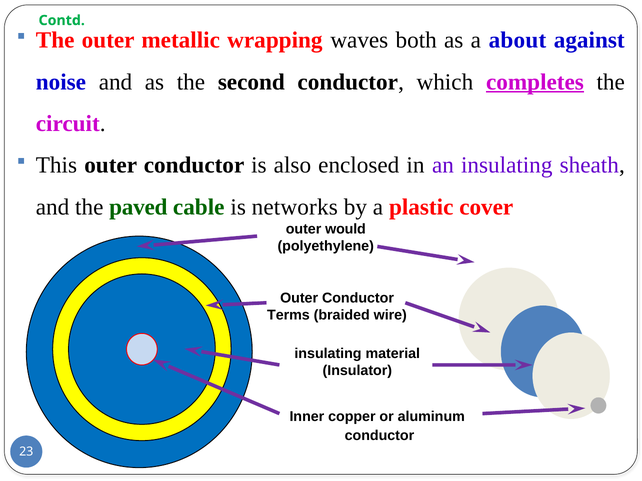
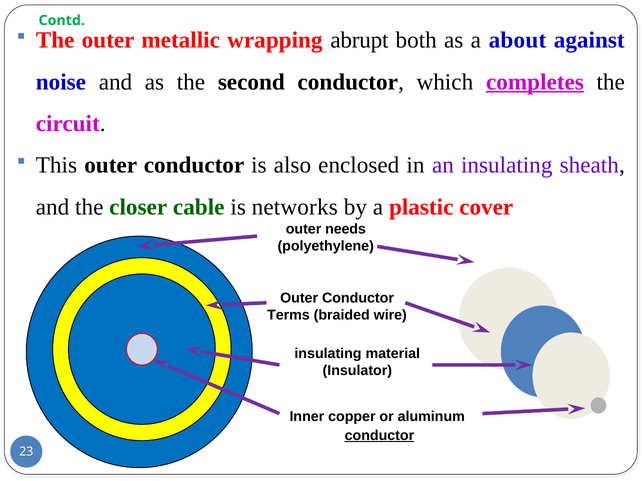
waves: waves -> abrupt (359, 40)
paved: paved -> closer (138, 207)
would: would -> needs (346, 229)
conductor underline: none -> present (379, 436)
